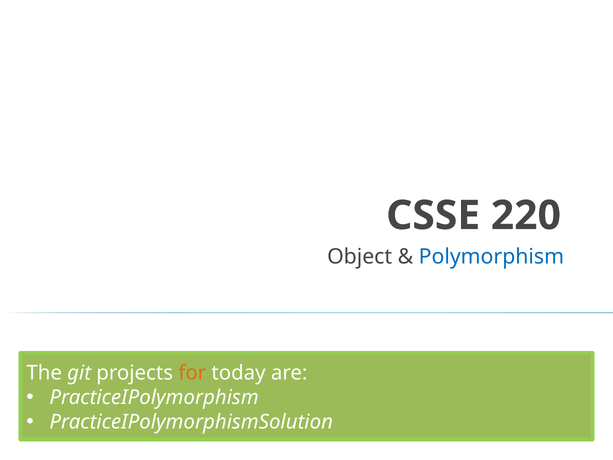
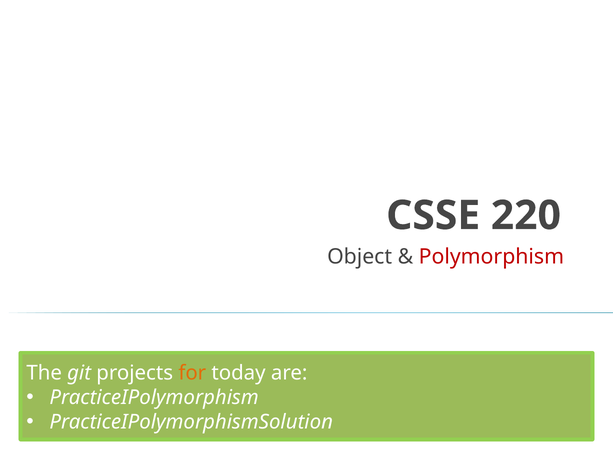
Polymorphism colour: blue -> red (491, 257)
